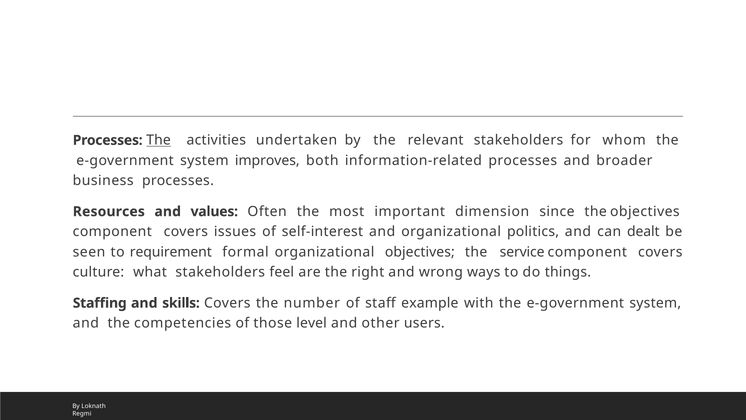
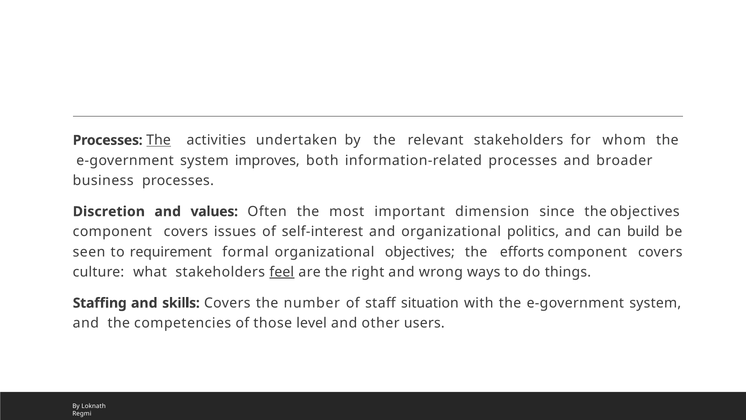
Resources: Resources -> Discretion (109, 211)
dealt: dealt -> build (643, 232)
service: service -> eﬀorts (522, 252)
feel underline: none -> present (282, 272)
example: example -> situation (430, 303)
